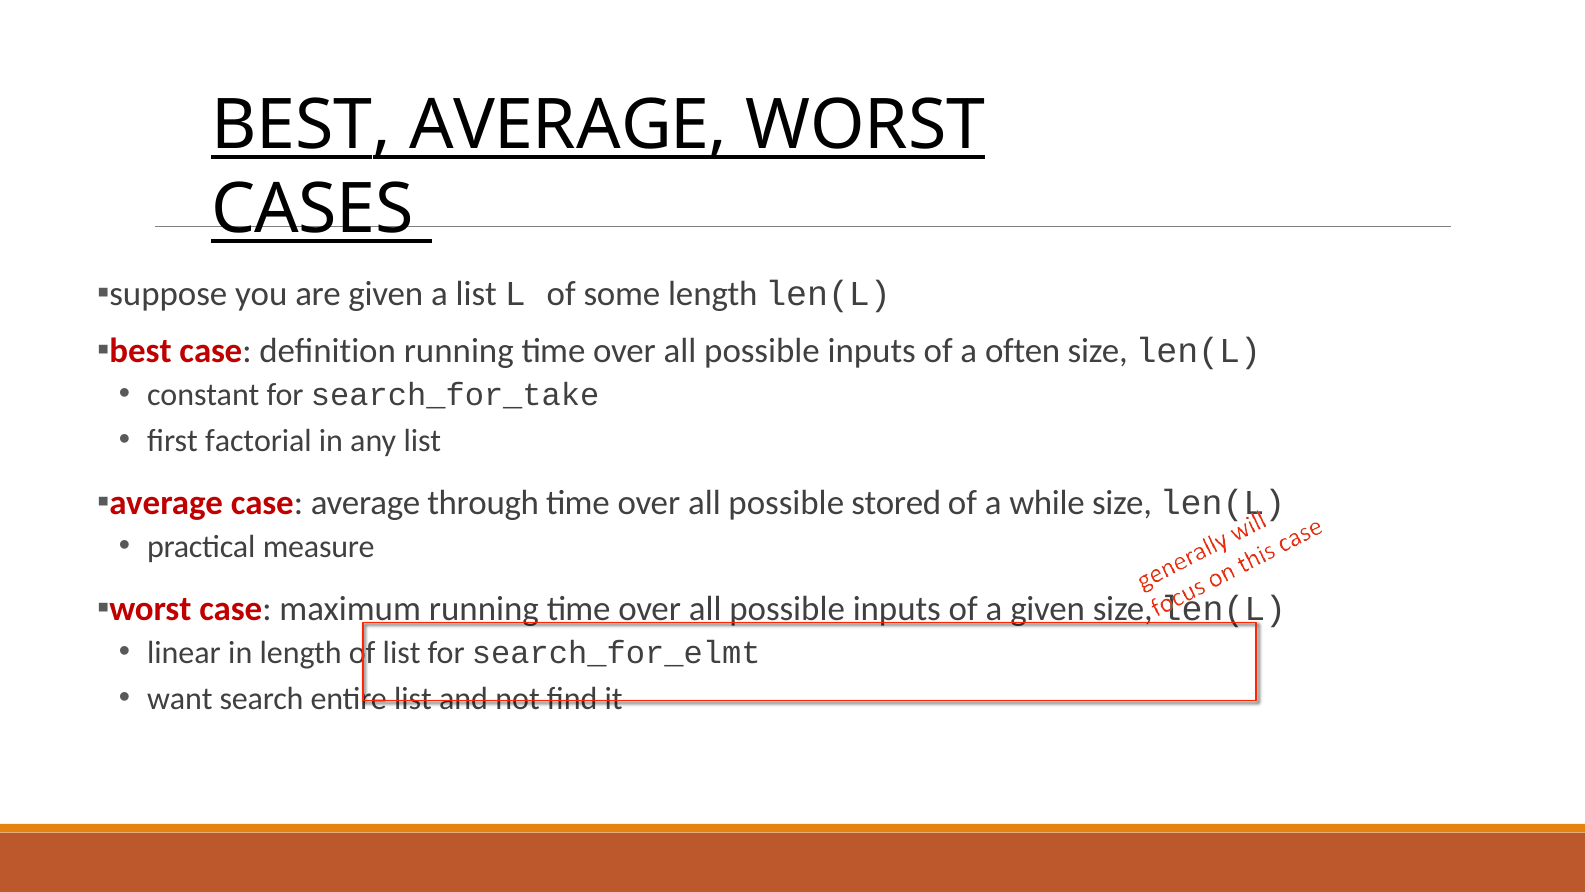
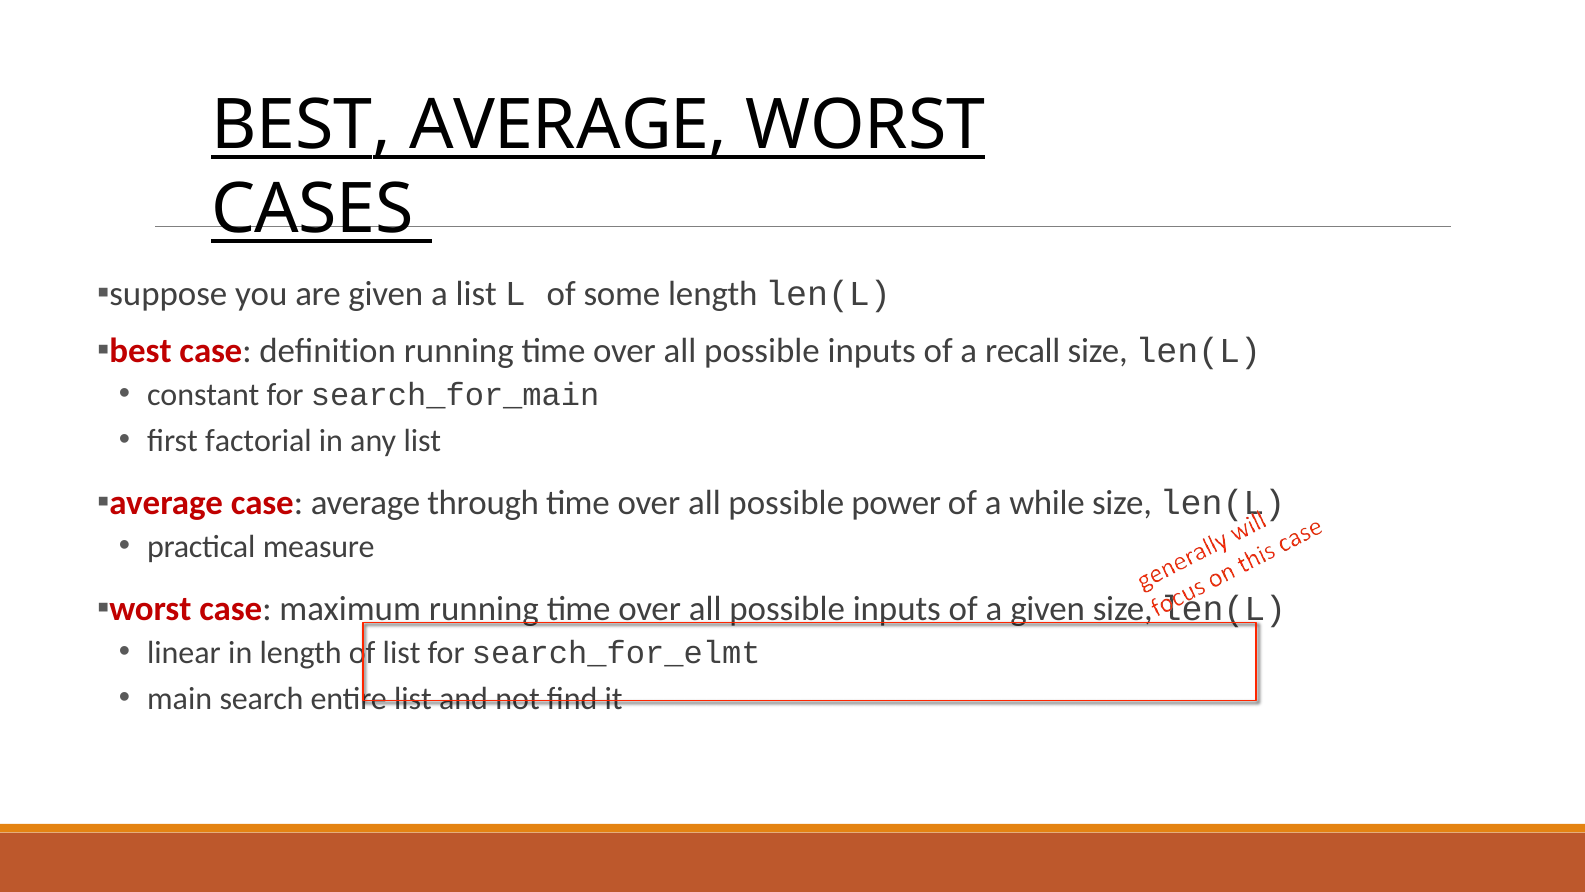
often: often -> recall (1023, 351)
search_for_take: search_for_take -> search_for_main (455, 395)
stored: stored -> power (896, 503)
want: want -> main (180, 699)
